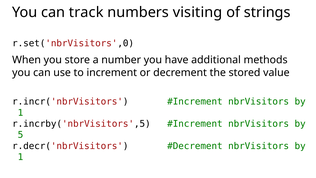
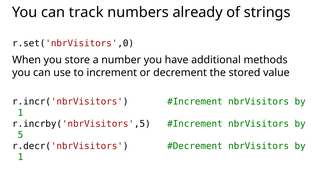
visiting: visiting -> already (198, 12)
